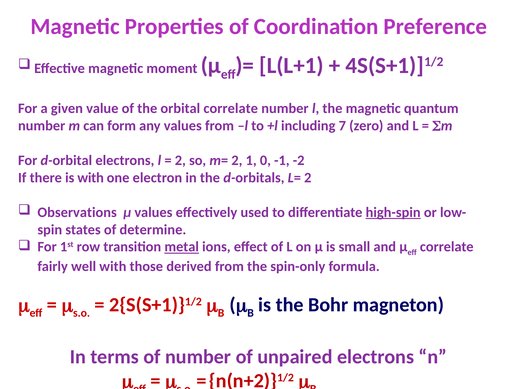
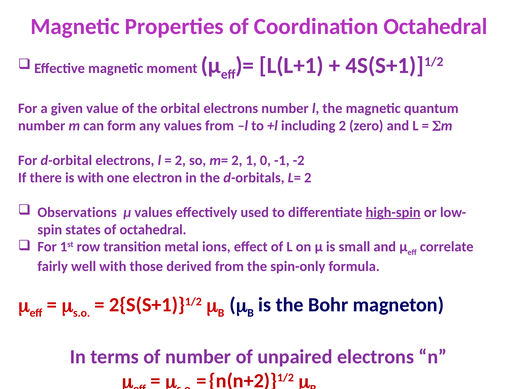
Coordination Preference: Preference -> Octahedral (435, 27)
orbital correlate: correlate -> electrons (231, 108)
including 7: 7 -> 2 (342, 126)
of determine: determine -> octahedral (153, 229)
metal underline: present -> none (182, 247)
